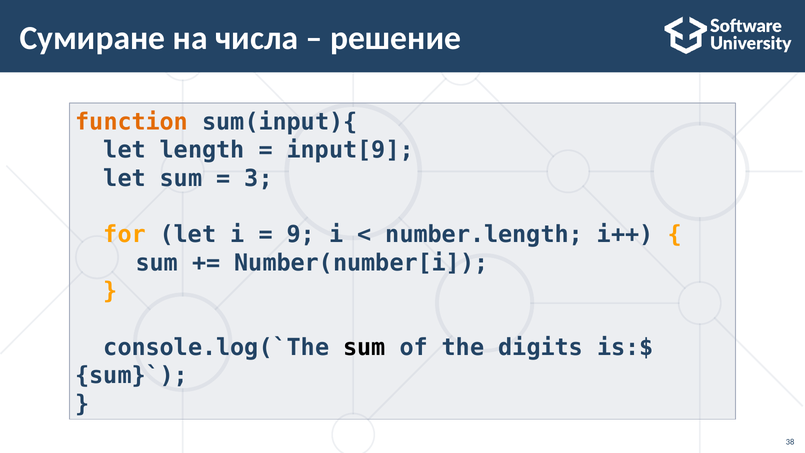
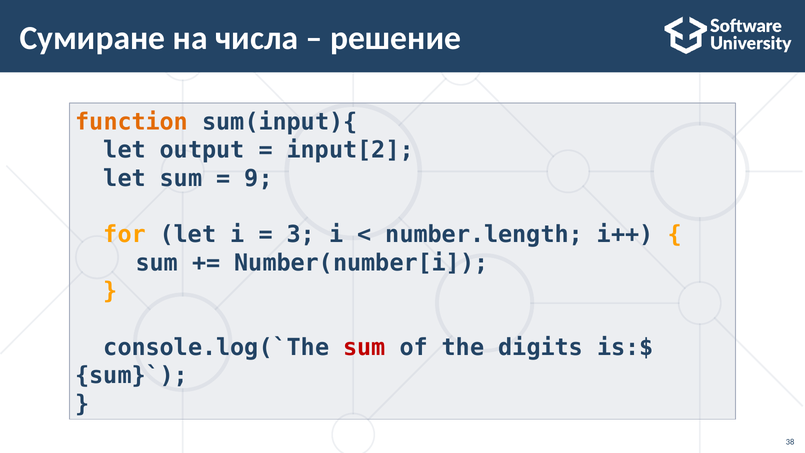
length: length -> output (202, 150)
input[9: input[9 -> input[2 (350, 150)
3: 3 -> 9 (259, 178)
9: 9 -> 3 (301, 235)
sum colour: black -> red (364, 347)
